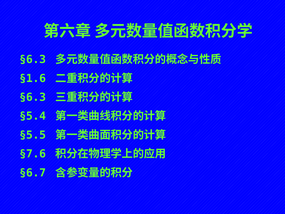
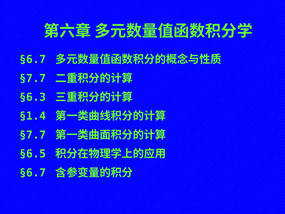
§6.3: §6.3 -> §6.7 (33, 59)
§1.6: §1.6 -> §7.7 (33, 78)
§5.4: §5.4 -> §1.4 (33, 116)
§5.5: §5.5 -> §7.7 (33, 135)
§7.6: §7.6 -> §6.5 (33, 154)
